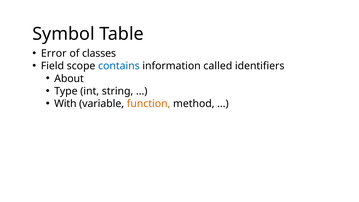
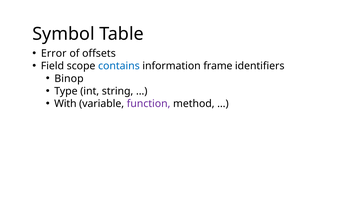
classes: classes -> offsets (99, 53)
called: called -> frame (218, 66)
About: About -> Binop (69, 79)
function colour: orange -> purple (149, 104)
